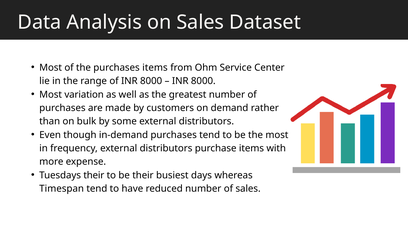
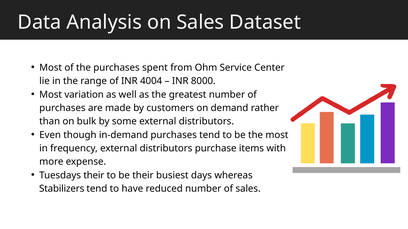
purchases items: items -> spent (155, 68)
of INR 8000: 8000 -> 4004 (151, 81)
Timespan: Timespan -> Stabilizers (62, 189)
